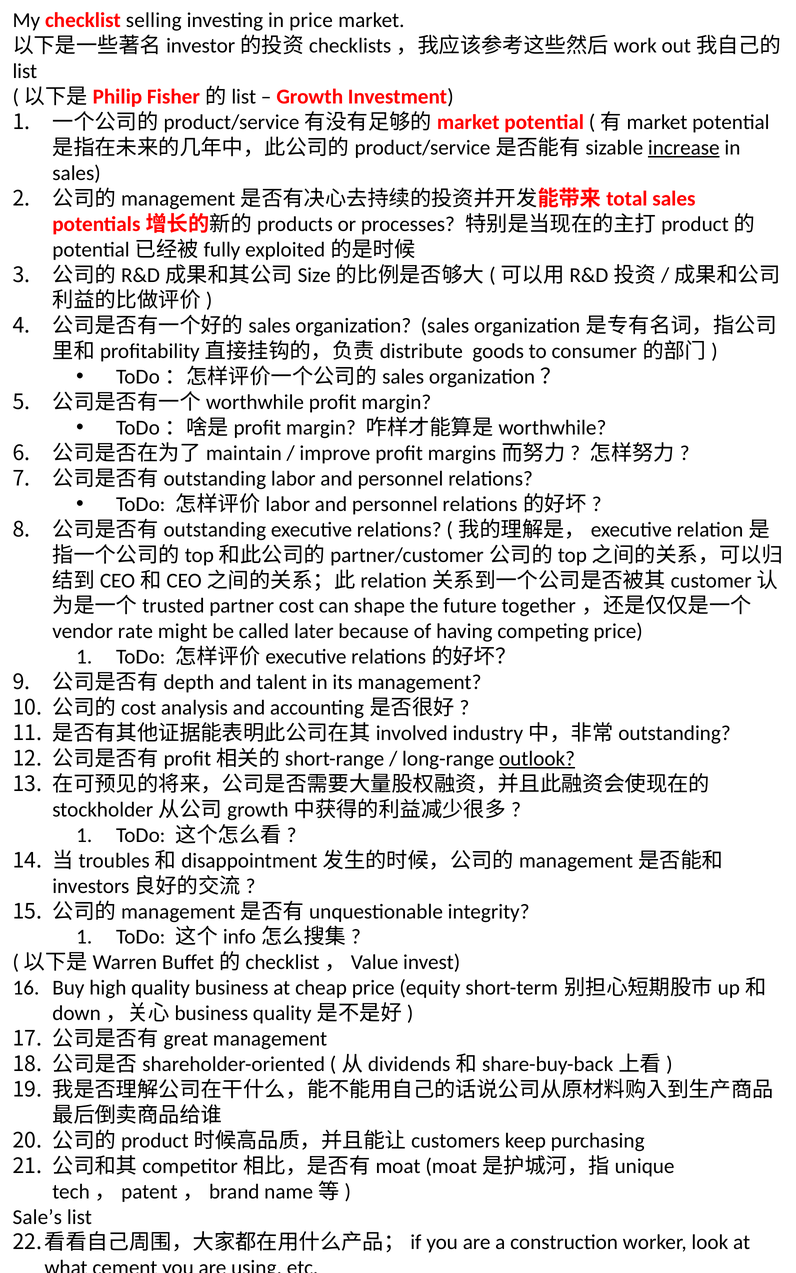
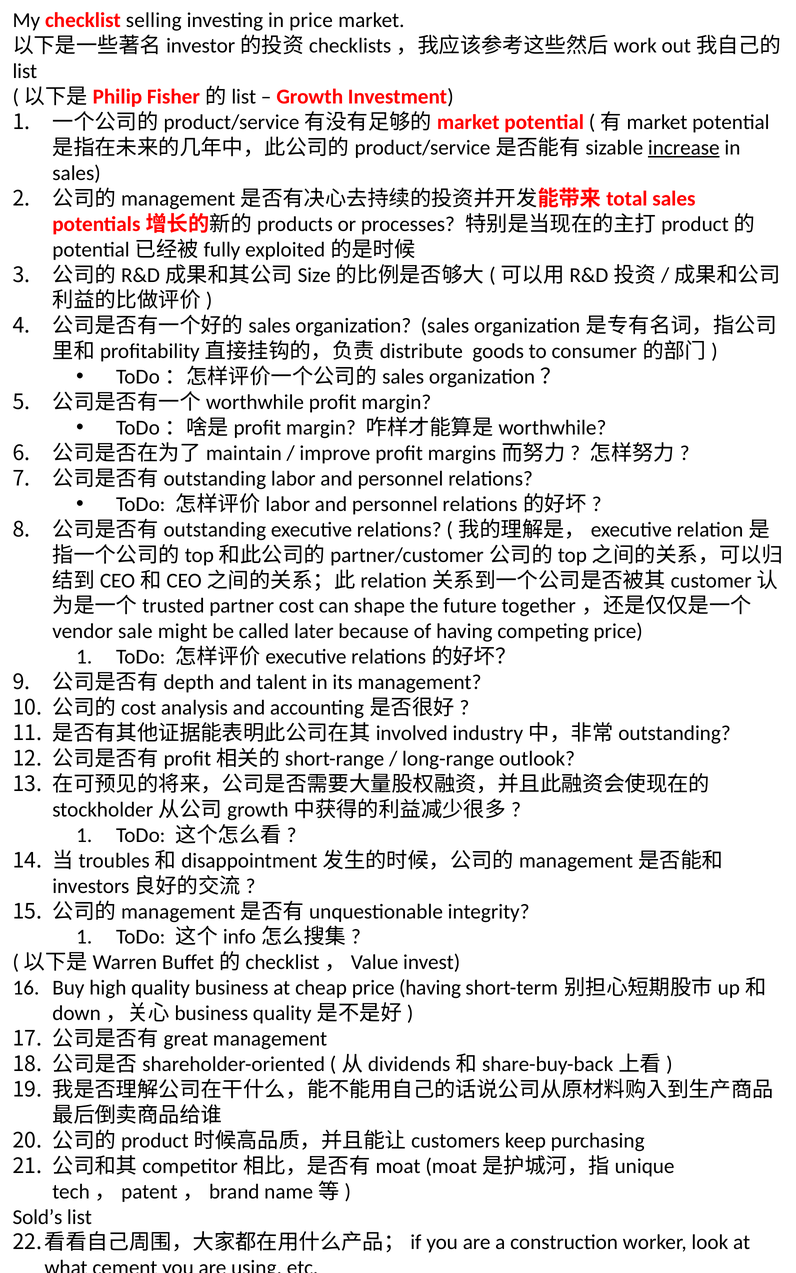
rate: rate -> sale (135, 632)
outlook underline: present -> none (537, 759)
price equity: equity -> having (430, 988)
Sale’s: Sale’s -> Sold’s (37, 1218)
